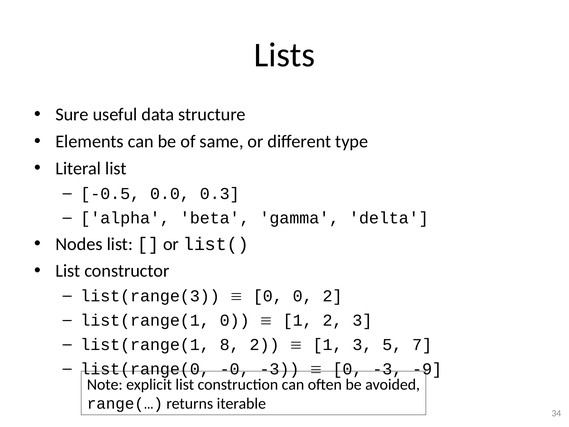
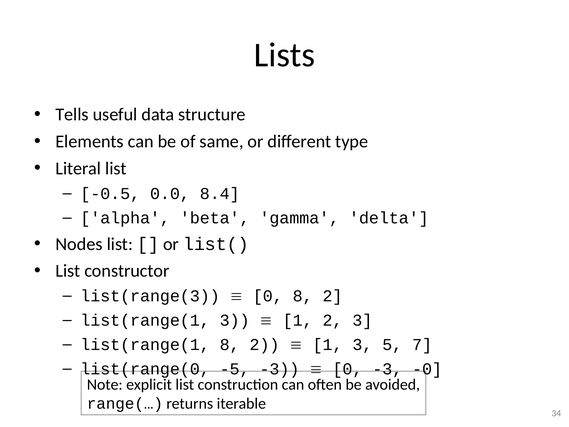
Sure: Sure -> Tells (72, 115)
0.3: 0.3 -> 8.4 (220, 193)
0 0: 0 -> 8 (303, 296)
list(range(1 0: 0 -> 3 (235, 320)
-0: -0 -> -5 (235, 369)
-9: -9 -> -0 (427, 369)
